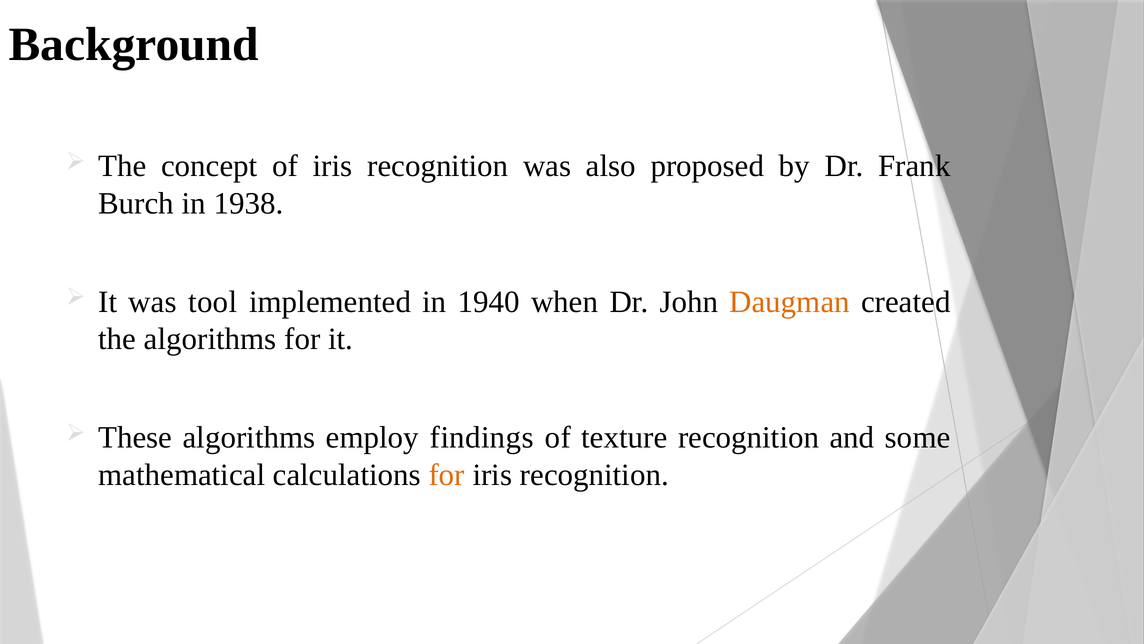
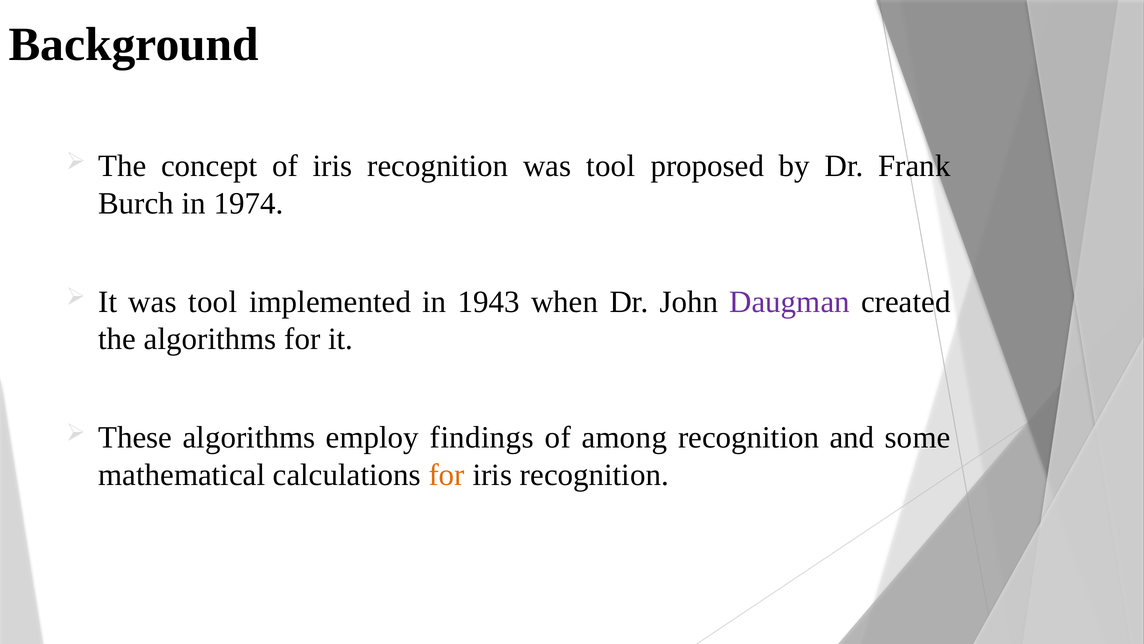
recognition was also: also -> tool (611, 166)
1938: 1938 -> 1974 (249, 203)
1940: 1940 -> 1943 (489, 302)
Daugman colour: orange -> purple (790, 302)
texture: texture -> among (624, 437)
